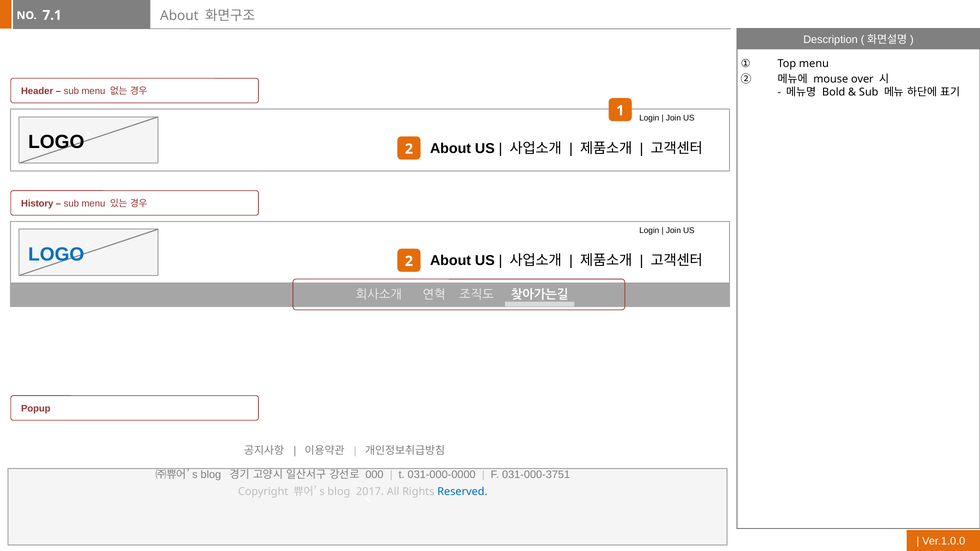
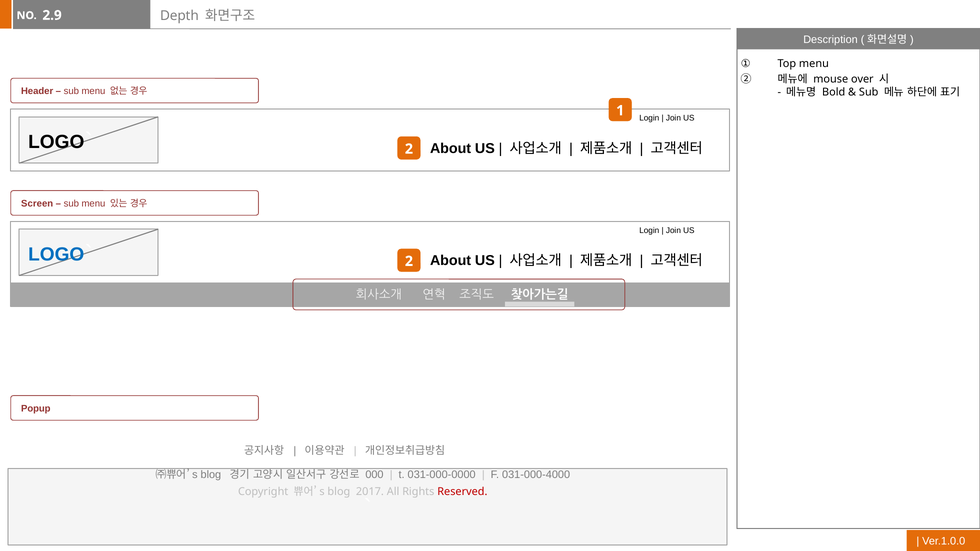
About: About -> Depth (179, 16)
7.1: 7.1 -> 2.9 (52, 15)
History: History -> Screen (37, 204)
031-000-3751: 031-000-3751 -> 031-000-4000 (536, 475)
Reserved colour: blue -> red (462, 492)
